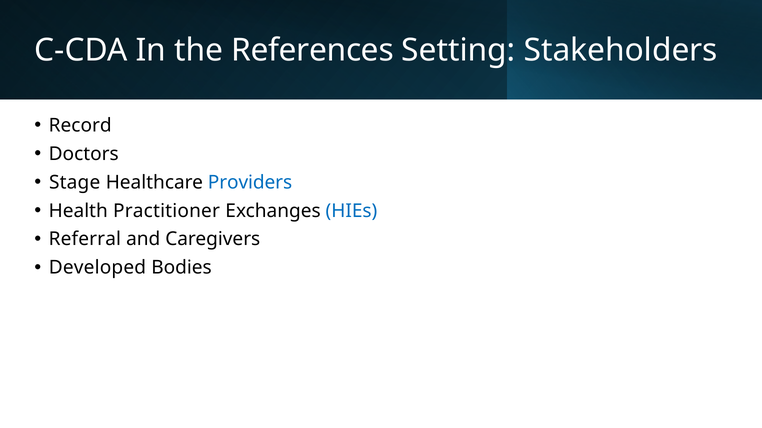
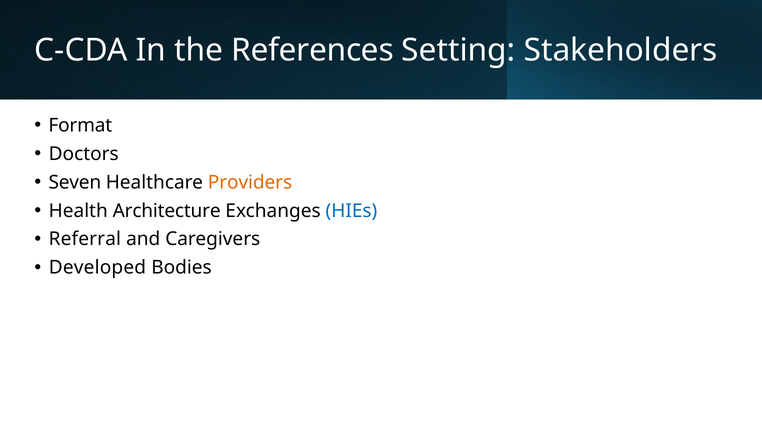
Record: Record -> Format (80, 126)
Stage: Stage -> Seven (75, 183)
Providers colour: blue -> orange (250, 183)
Practitioner: Practitioner -> Architecture (167, 211)
